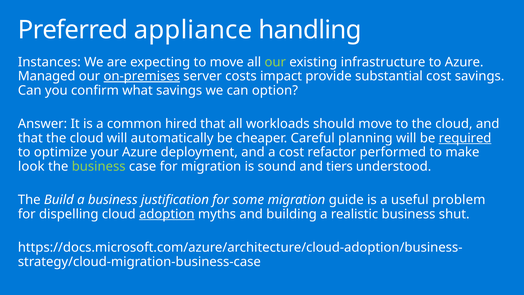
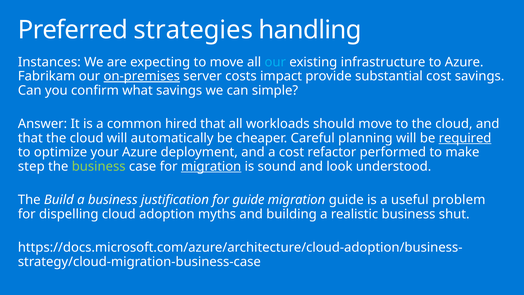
appliance: appliance -> strategies (193, 30)
our colour: light green -> light blue (275, 62)
Managed: Managed -> Fabrikam (47, 76)
option: option -> simple (275, 90)
look: look -> step (31, 166)
migration underline: none -> present (211, 166)
tiers: tiers -> look (339, 166)
for some: some -> guide (248, 200)
adoption underline: present -> none (167, 214)
